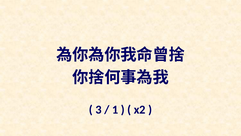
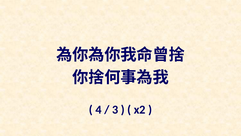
3: 3 -> 4 (98, 109)
1: 1 -> 3 (115, 109)
